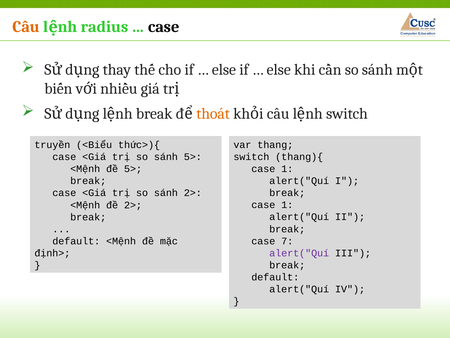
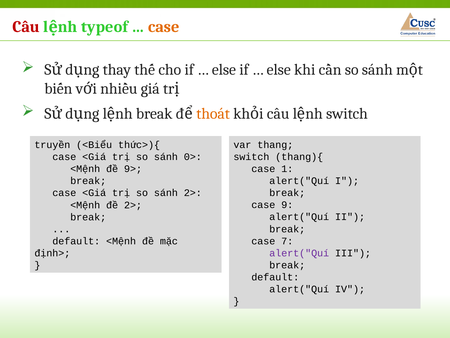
Câu colour: orange -> red (26, 27)
radius: radius -> typeof (105, 27)
case colour: black -> orange (164, 27)
sánh 5>: 5> -> 0> (193, 157)
đề 5>: 5> -> 9> (133, 169)
1: 1 -> 9 (287, 205)
